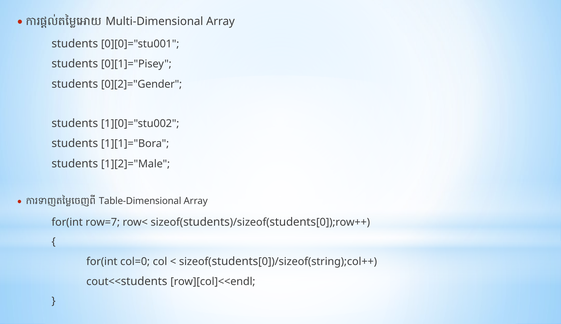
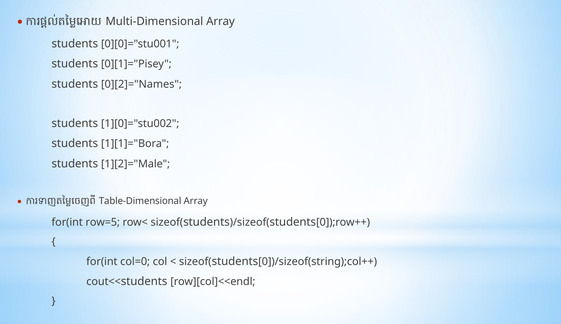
0][2]="Gender: 0][2]="Gender -> 0][2]="Names (141, 84)
row=7: row=7 -> row=5 (103, 222)
